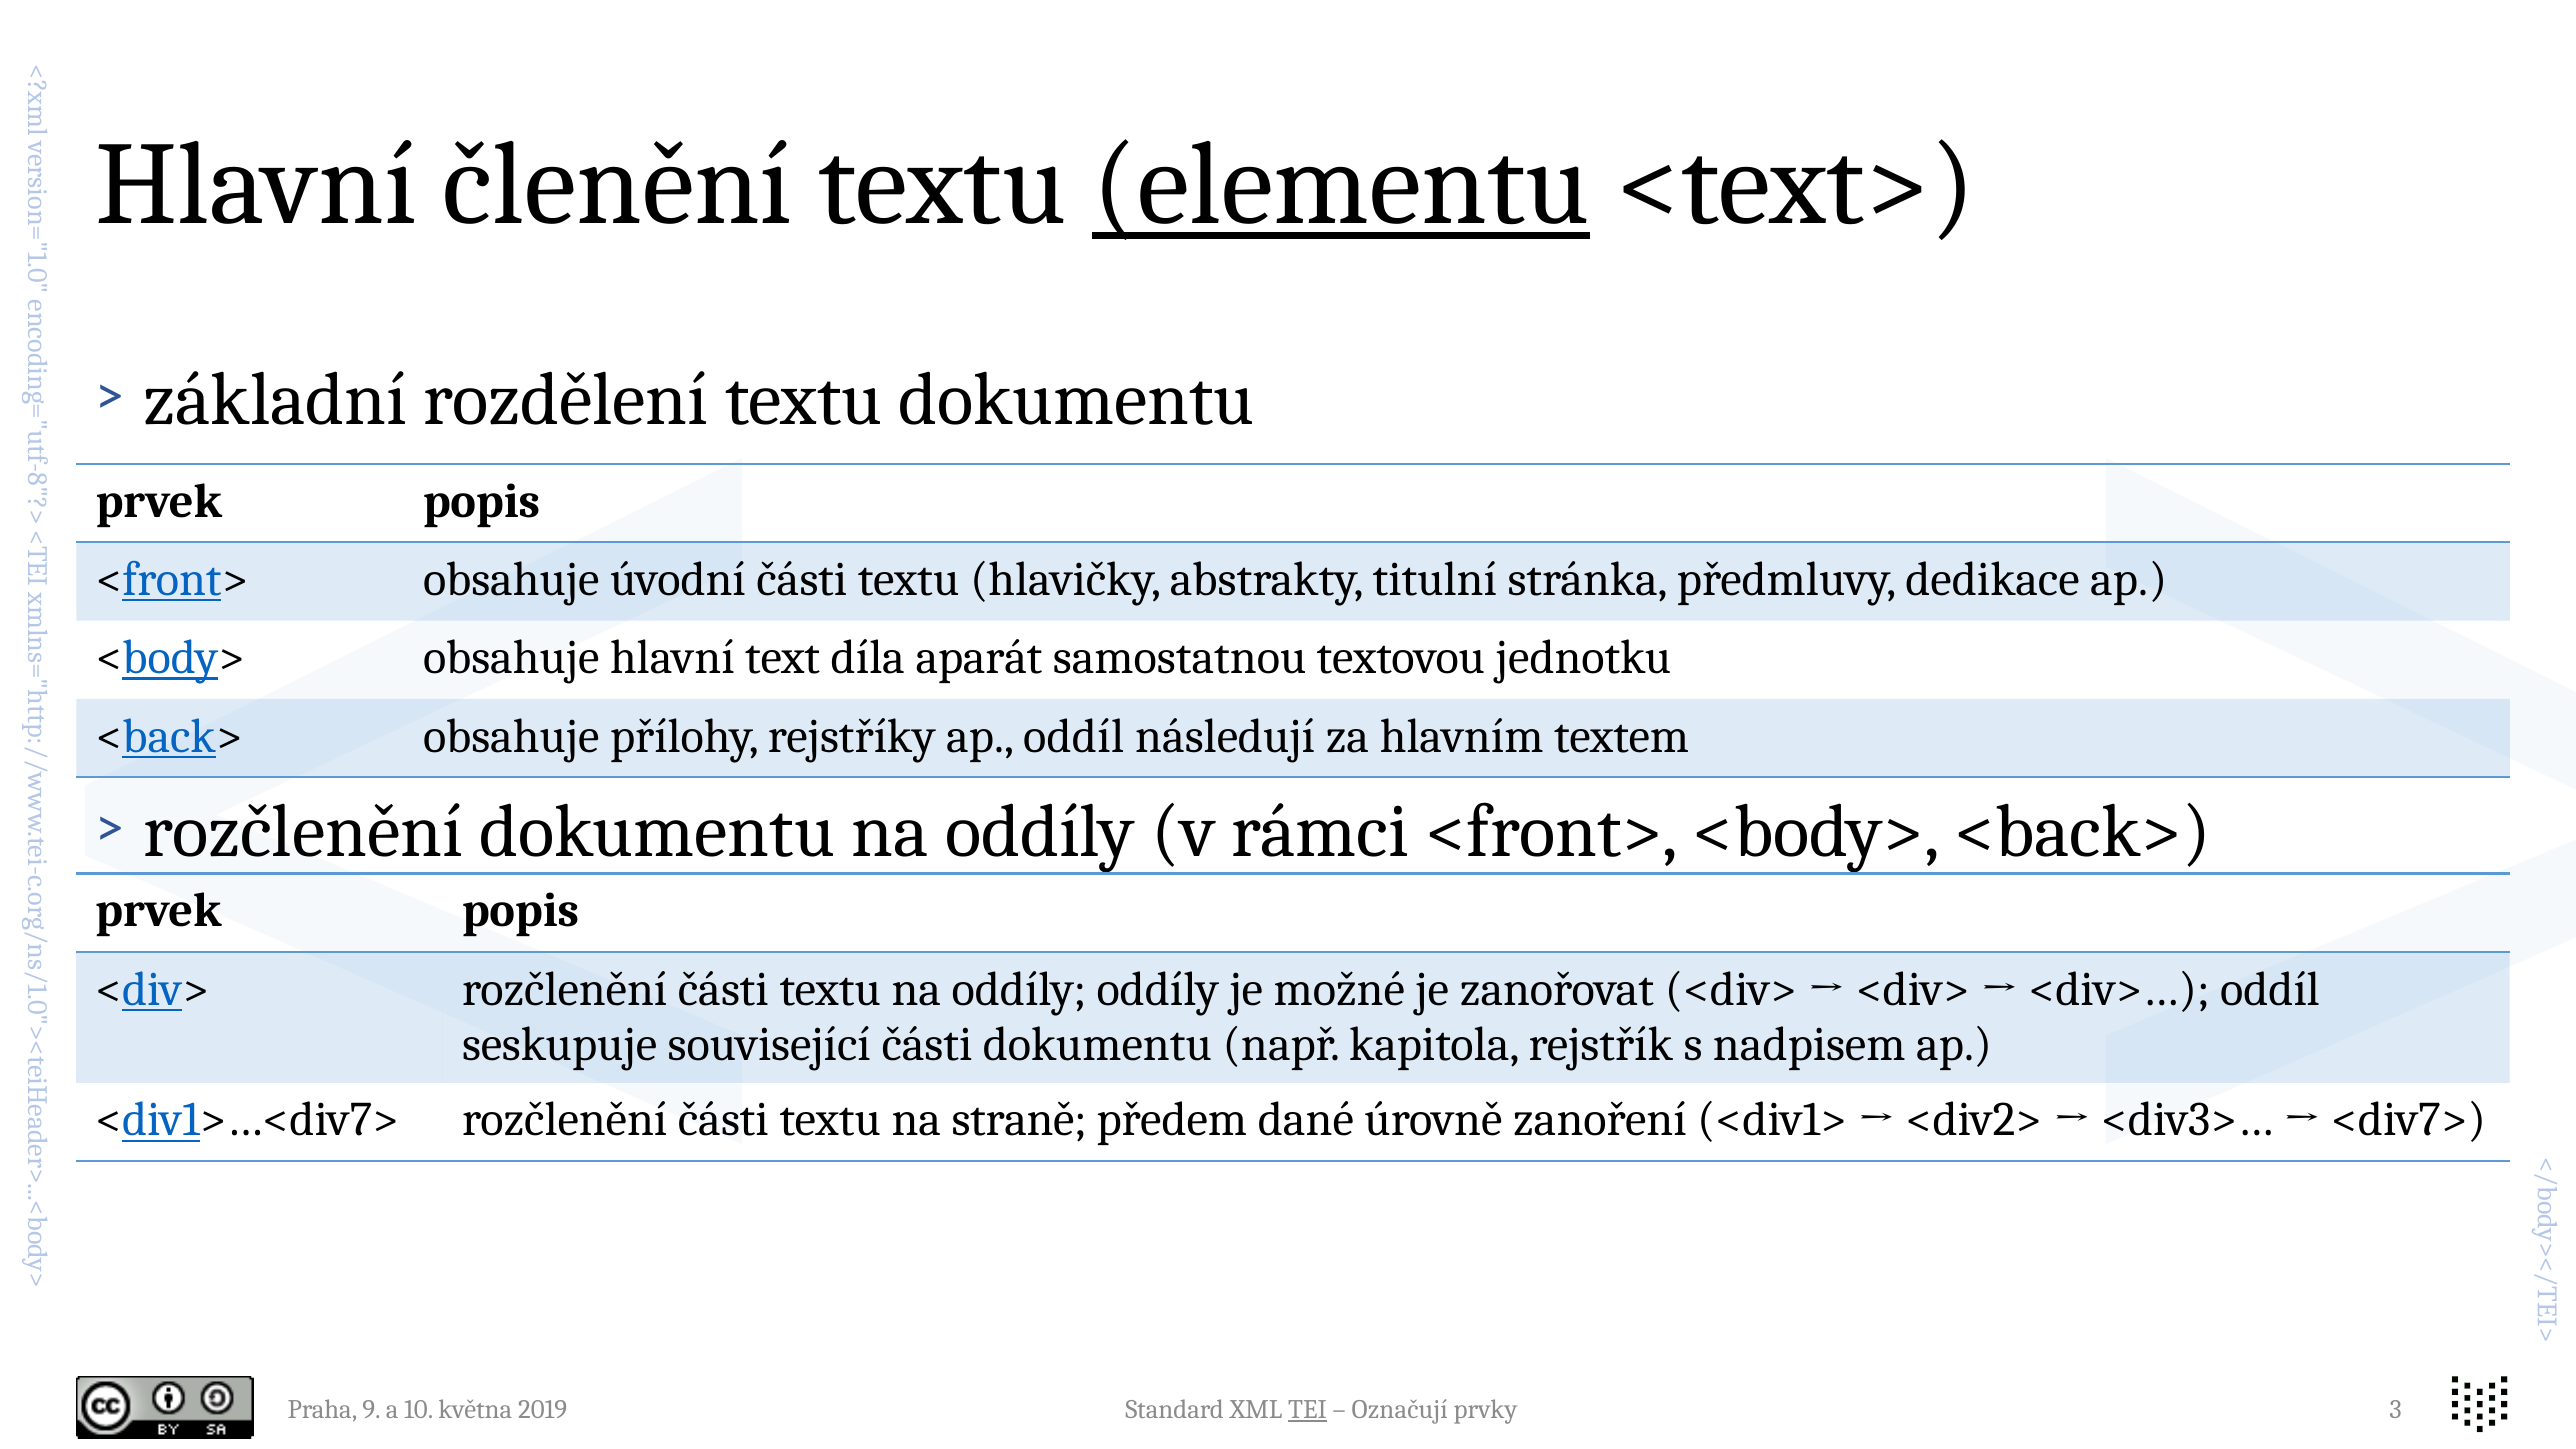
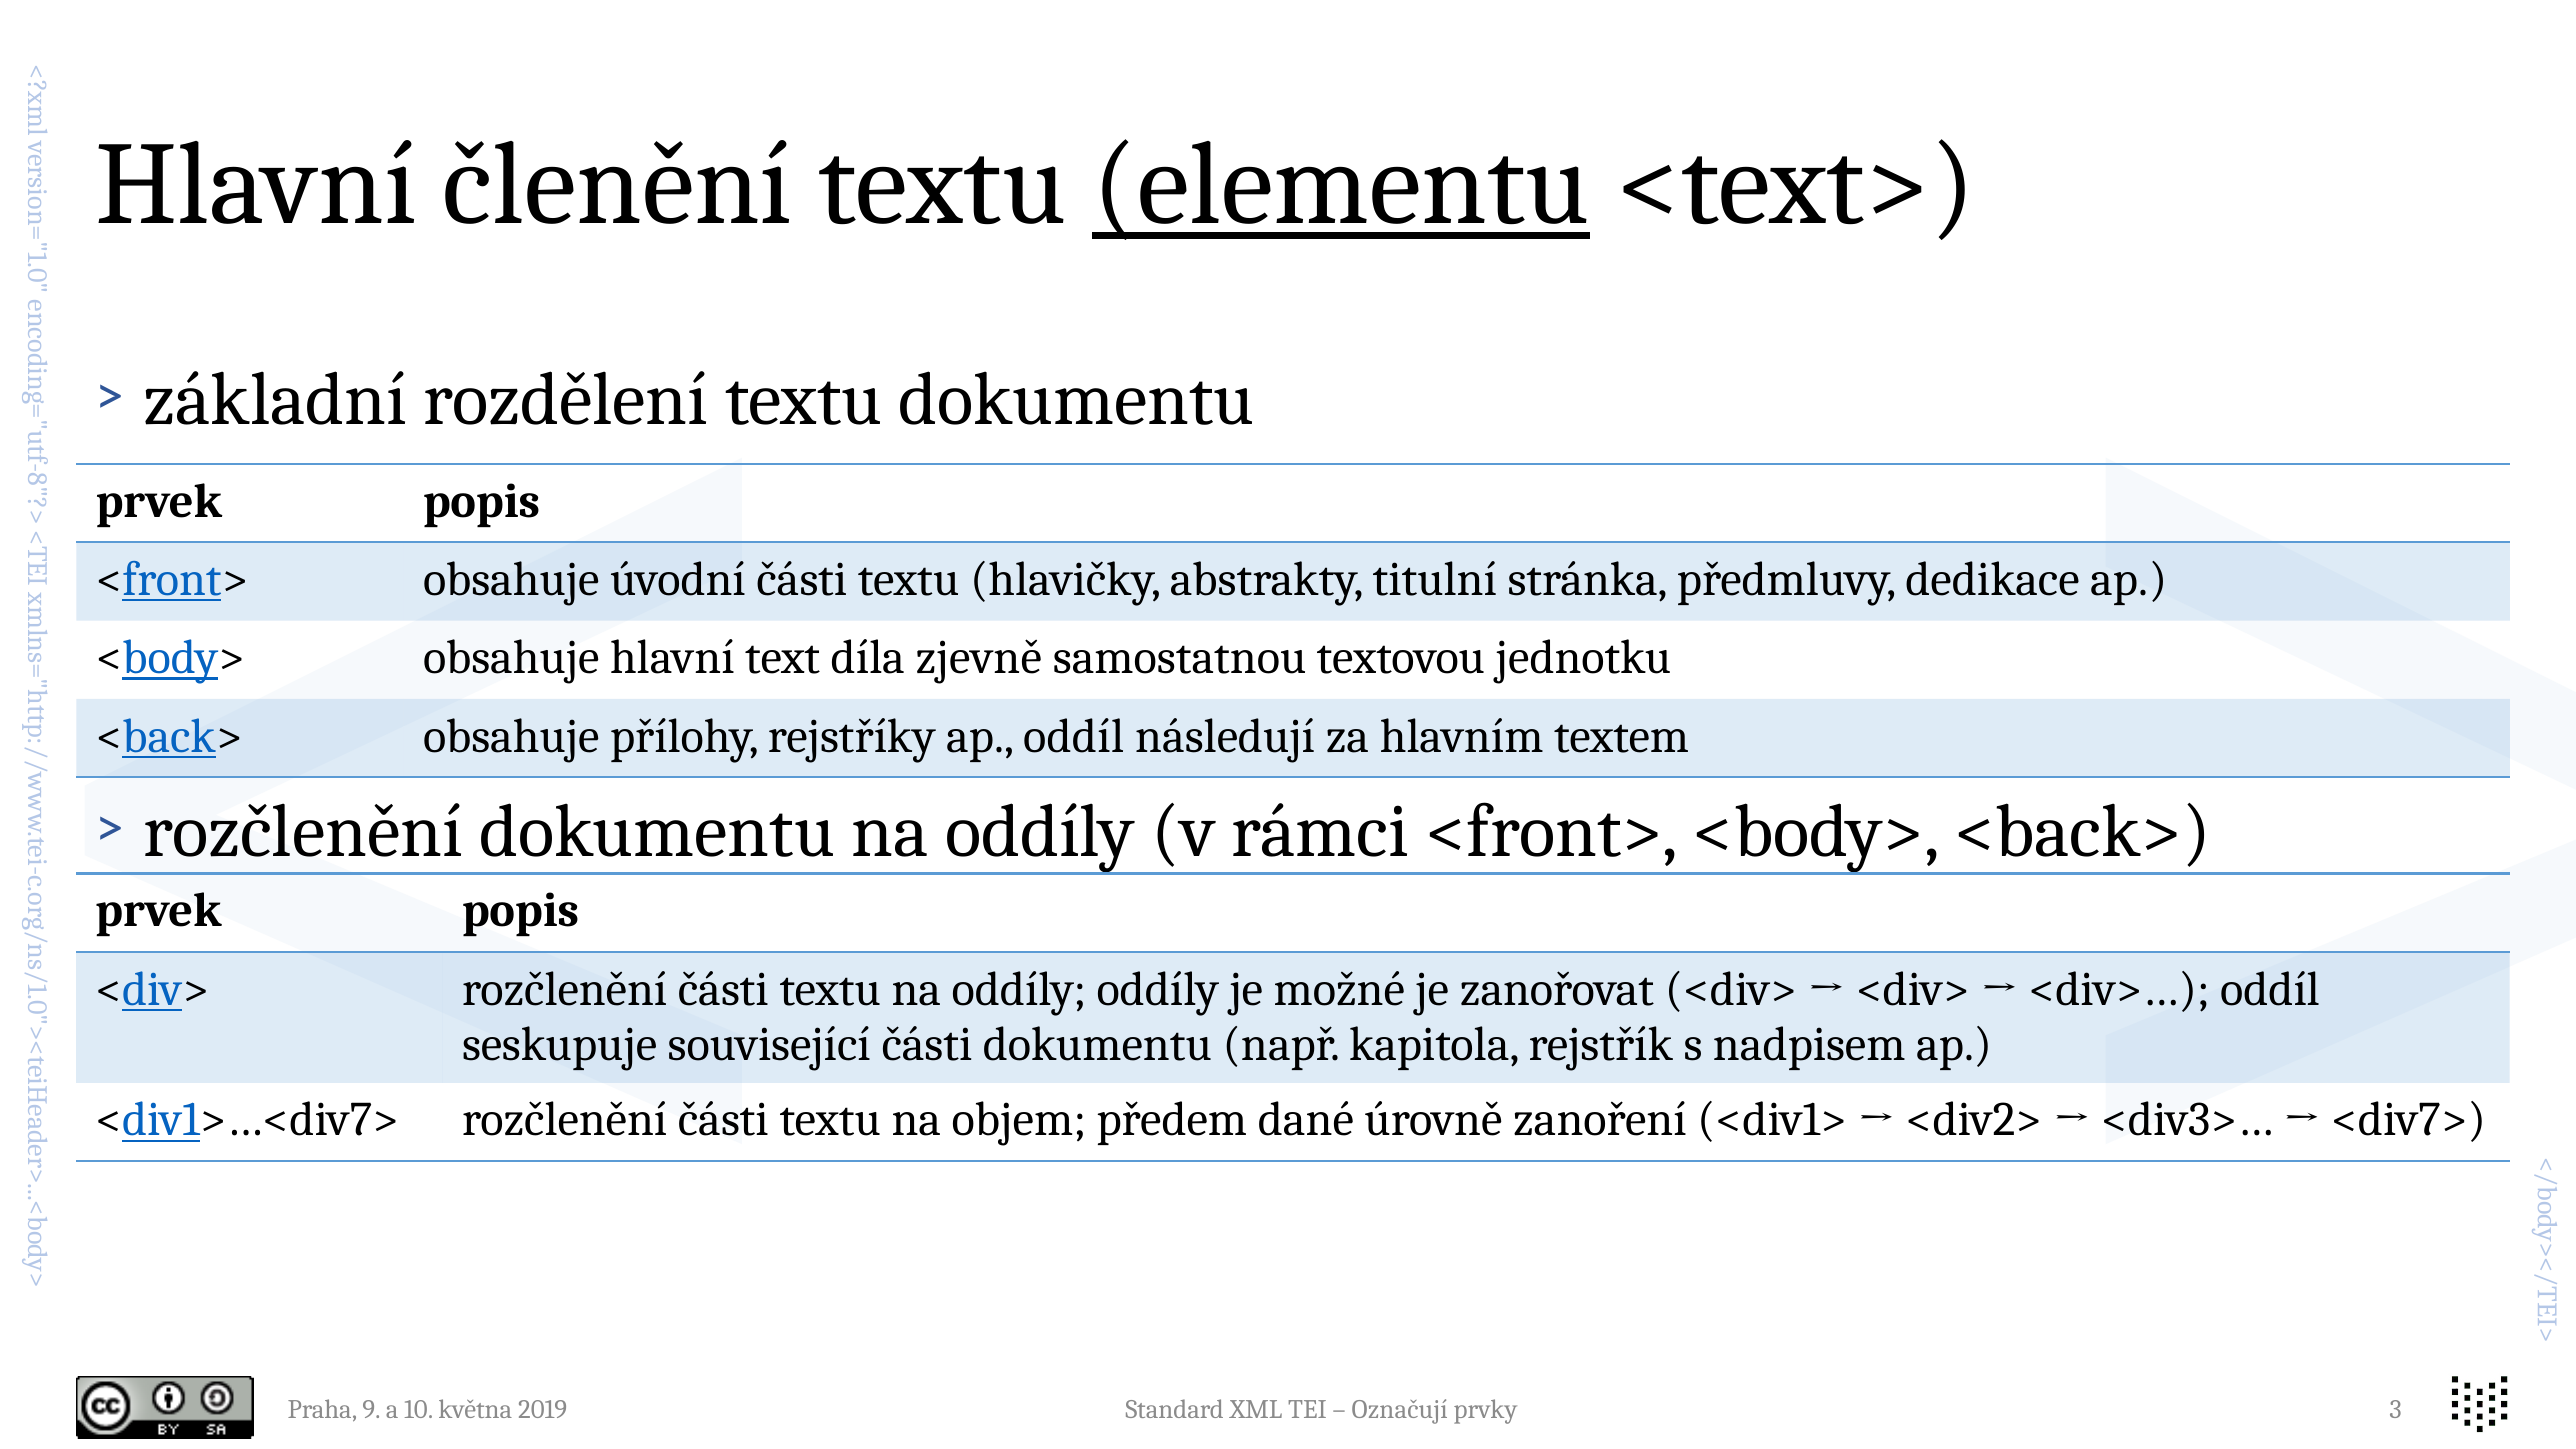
aparát: aparát -> zjevně (979, 658)
straně: straně -> objem (1019, 1120)
TEI underline: present -> none (1307, 1410)
